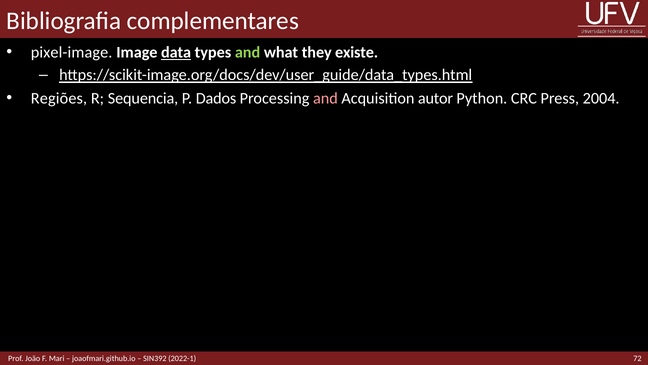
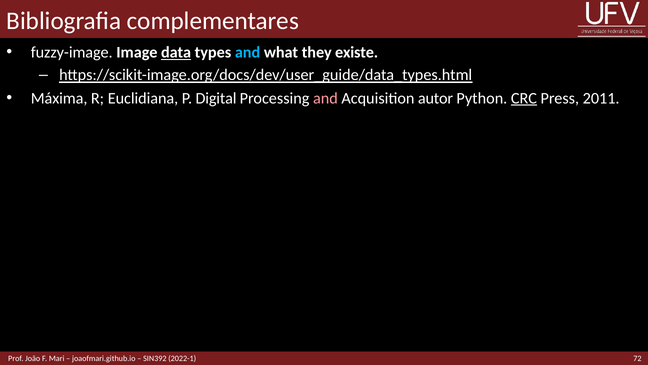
pixel-image: pixel-image -> fuzzy-image (72, 52)
and colour: light green -> light blue (248, 52)
Regiões: Regiões -> Máxima (59, 98)
Sequencia: Sequencia -> Euclidiana (143, 98)
Dados: Dados -> Digital (216, 98)
CRC underline: none -> present (524, 98)
2004: 2004 -> 2011 (601, 98)
